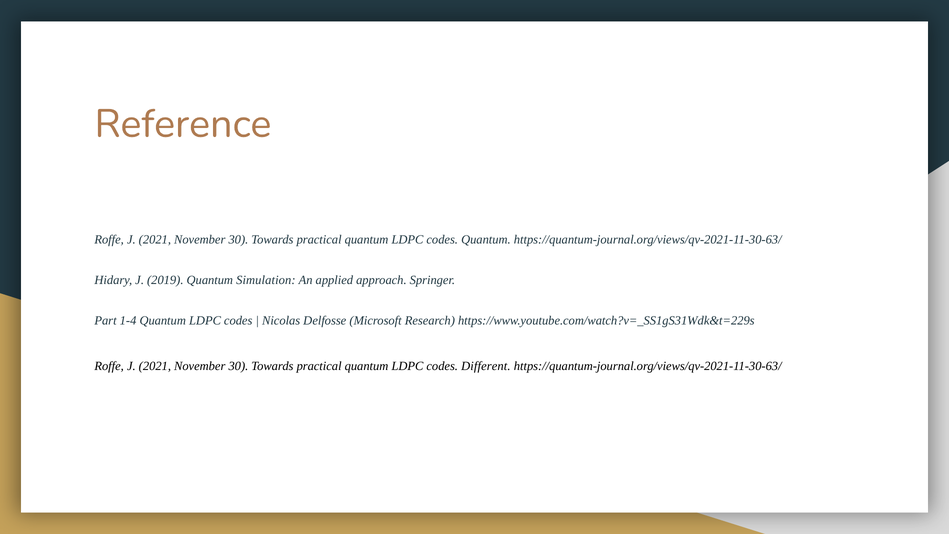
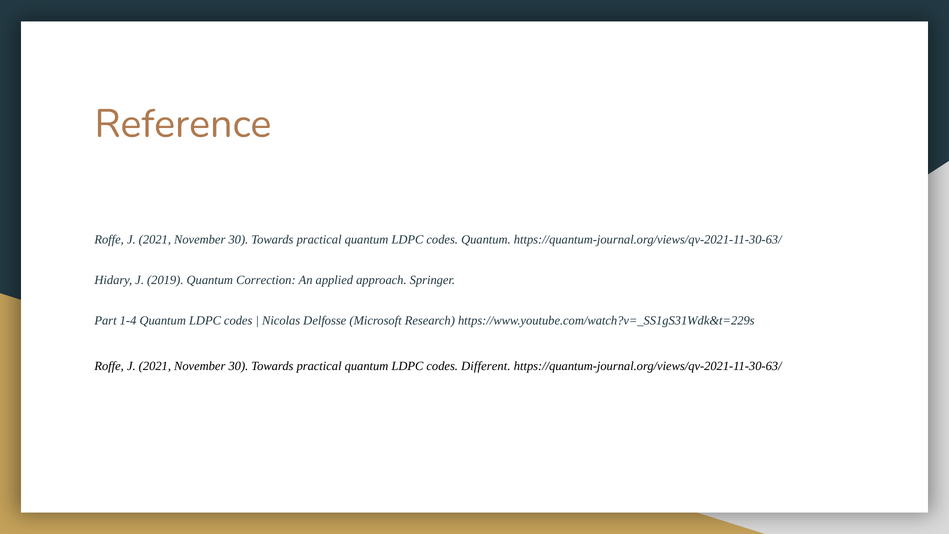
Simulation: Simulation -> Correction (266, 280)
